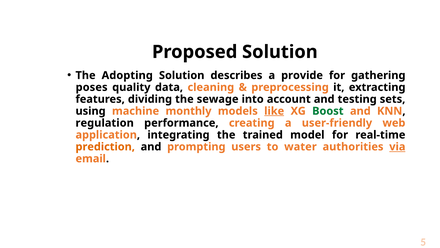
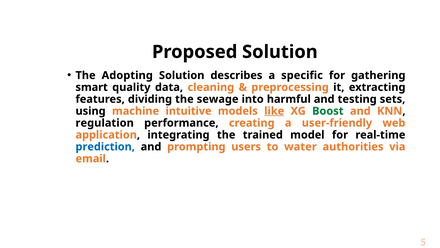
provide: provide -> specific (302, 75)
poses: poses -> smart (92, 87)
account: account -> harmful (289, 99)
monthly: monthly -> intuitive (189, 111)
prediction colour: orange -> blue (105, 146)
via underline: present -> none (397, 146)
